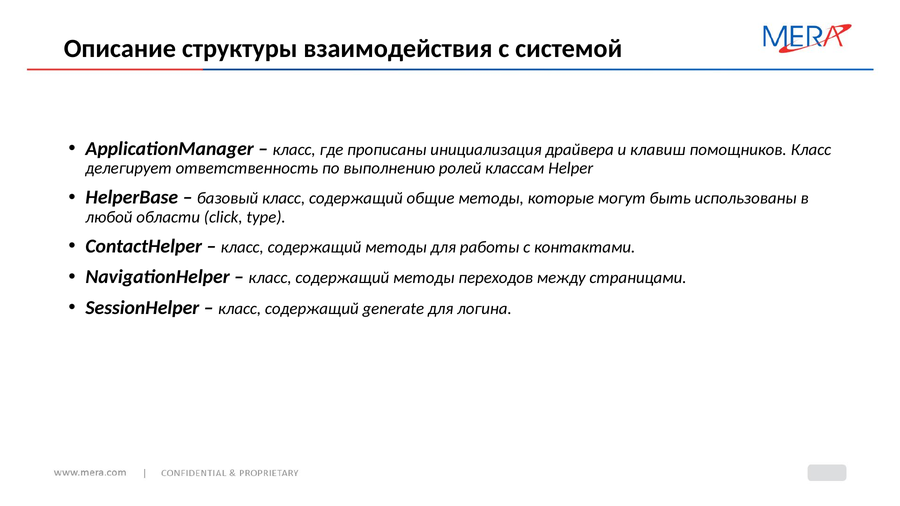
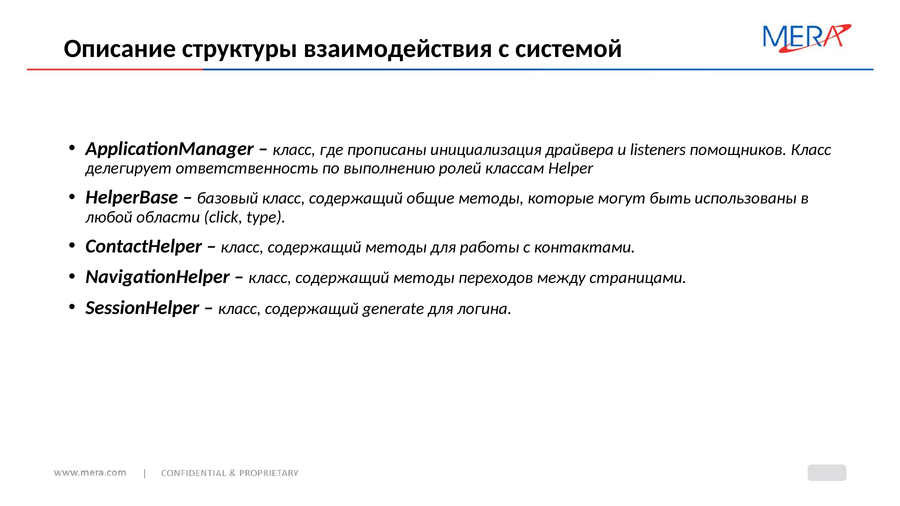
клавиш: клавиш -> listeners (658, 150)
